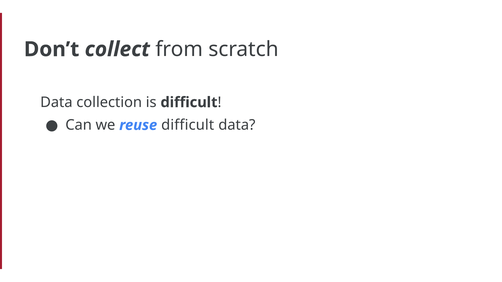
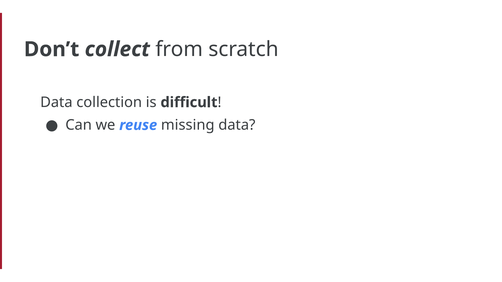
reuse difficult: difficult -> missing (188, 125)
